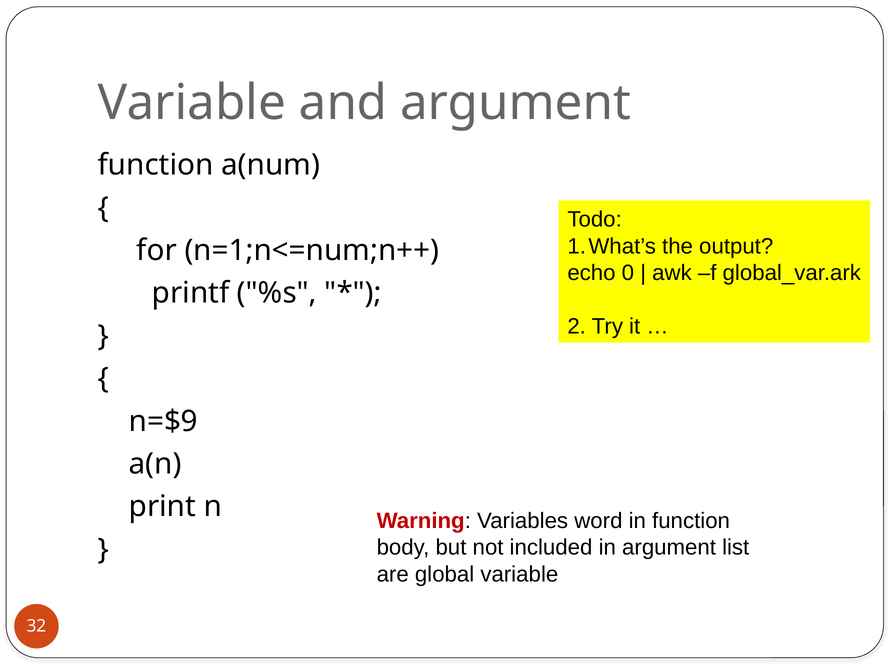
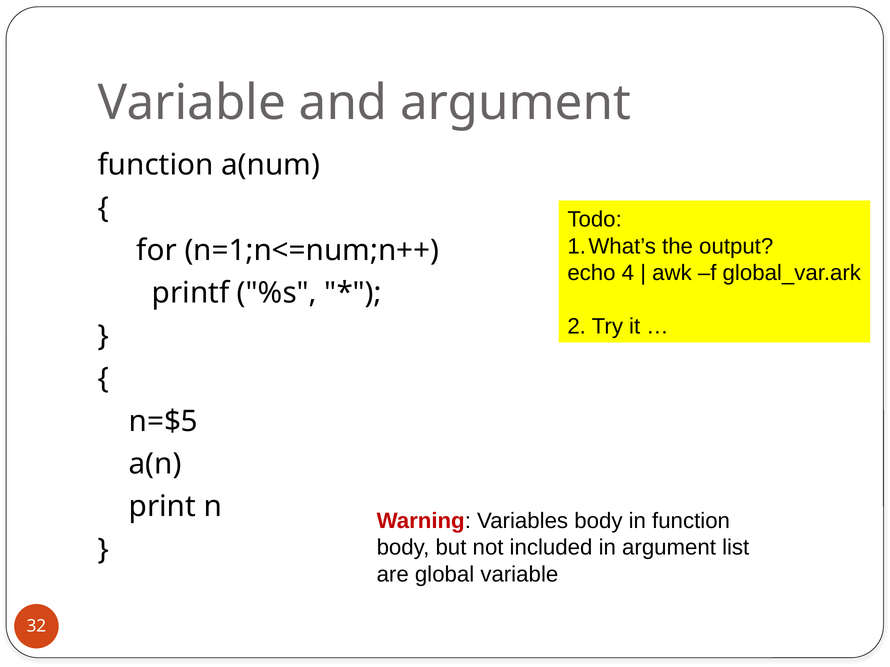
0: 0 -> 4 (628, 273)
n=$9: n=$9 -> n=$5 (163, 422)
Variables word: word -> body (598, 521)
